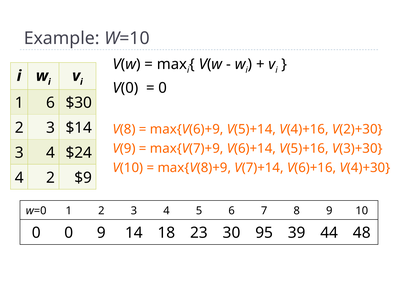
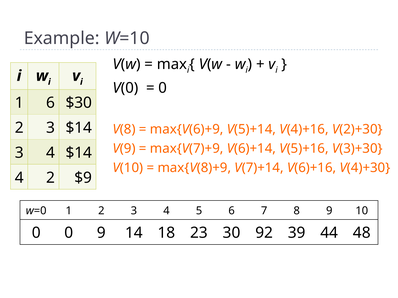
4 $24: $24 -> $14 (79, 153)
95: 95 -> 92 (264, 233)
